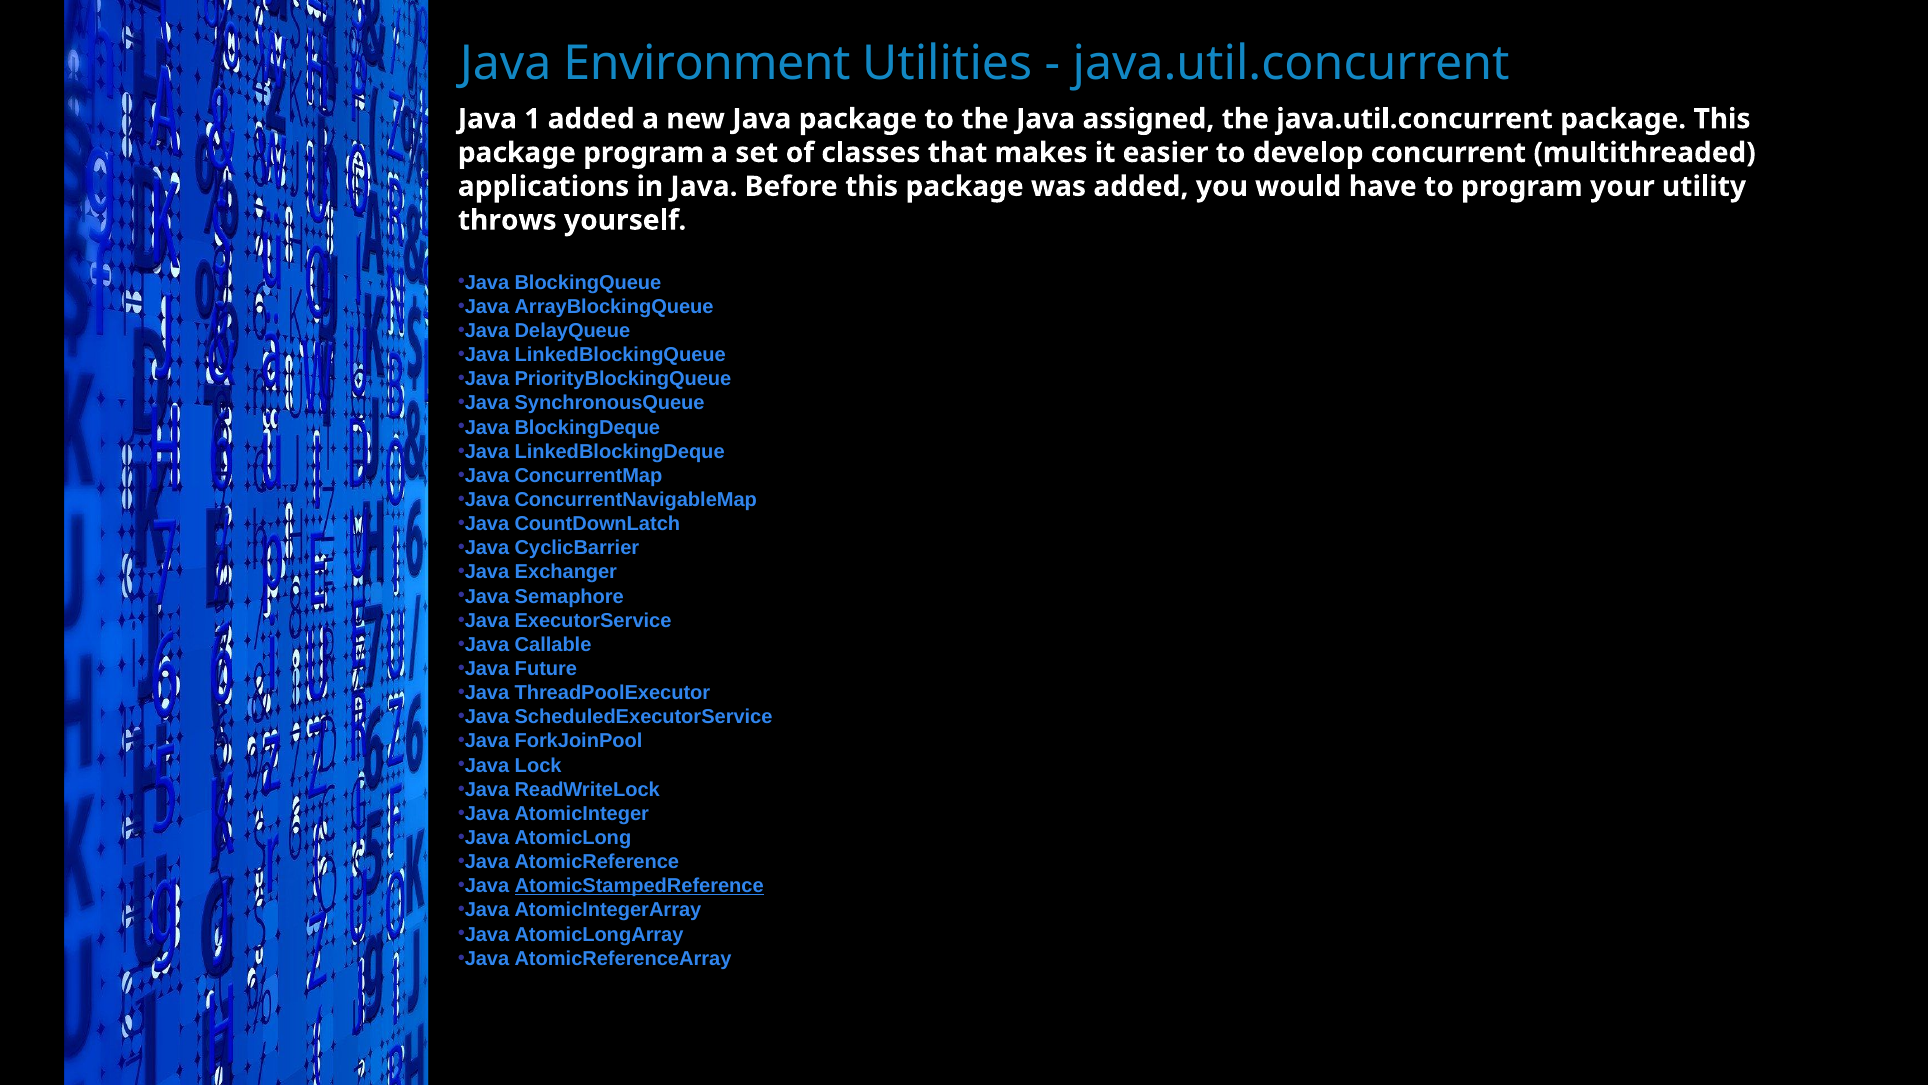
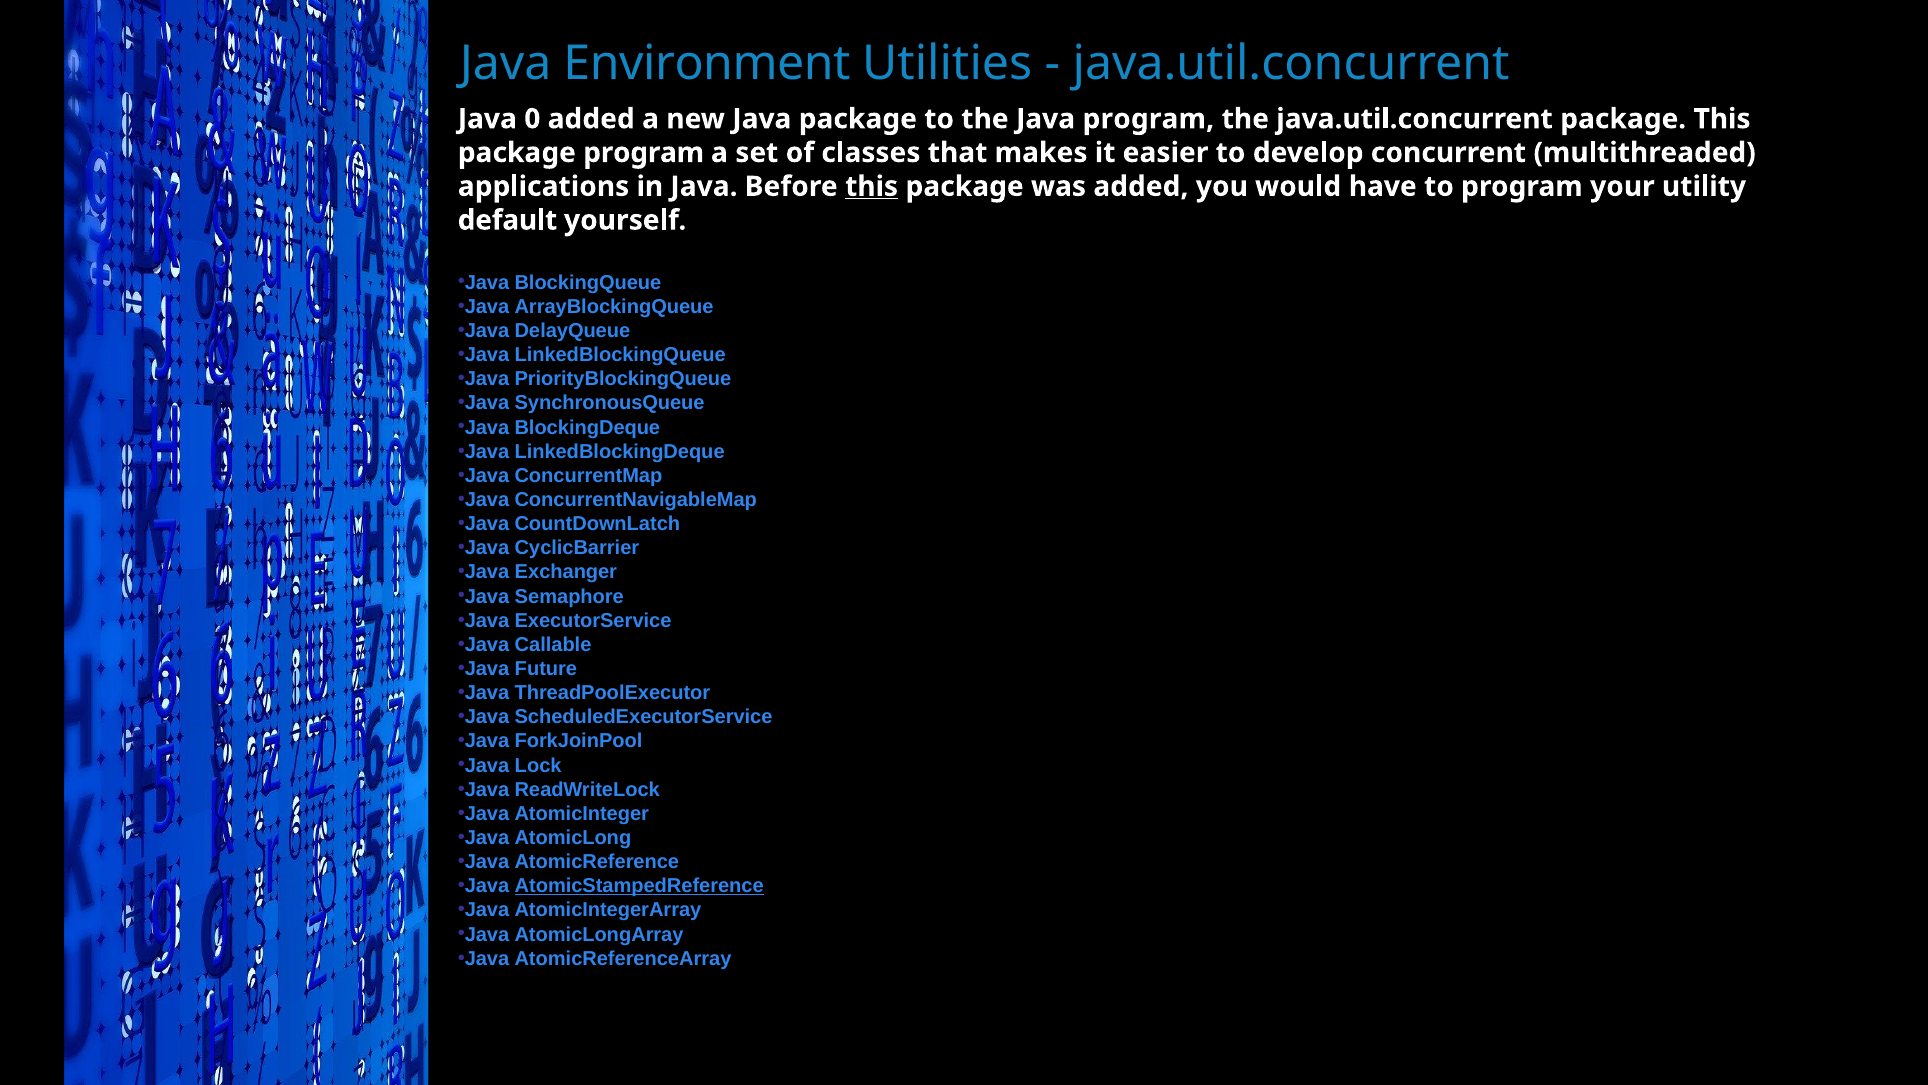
1: 1 -> 0 (532, 119)
Java assigned: assigned -> program (1148, 119)
this underline: none -> present (872, 186)
throws: throws -> default (507, 220)
